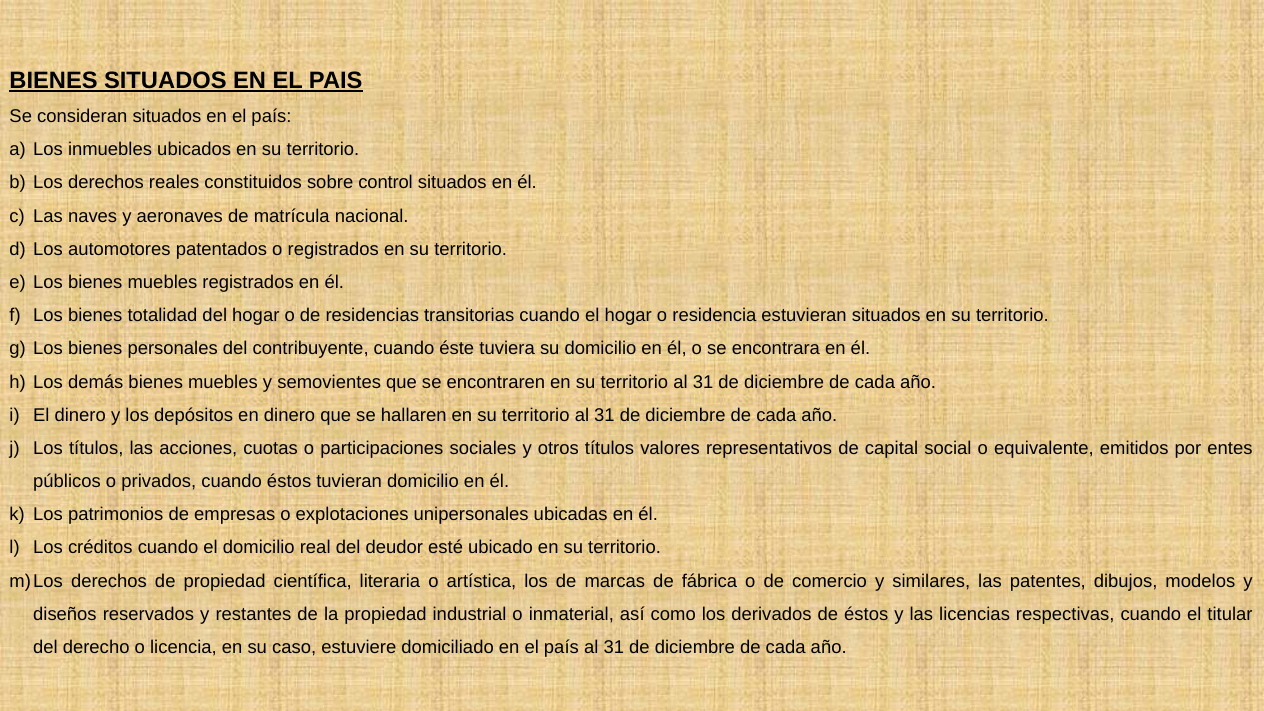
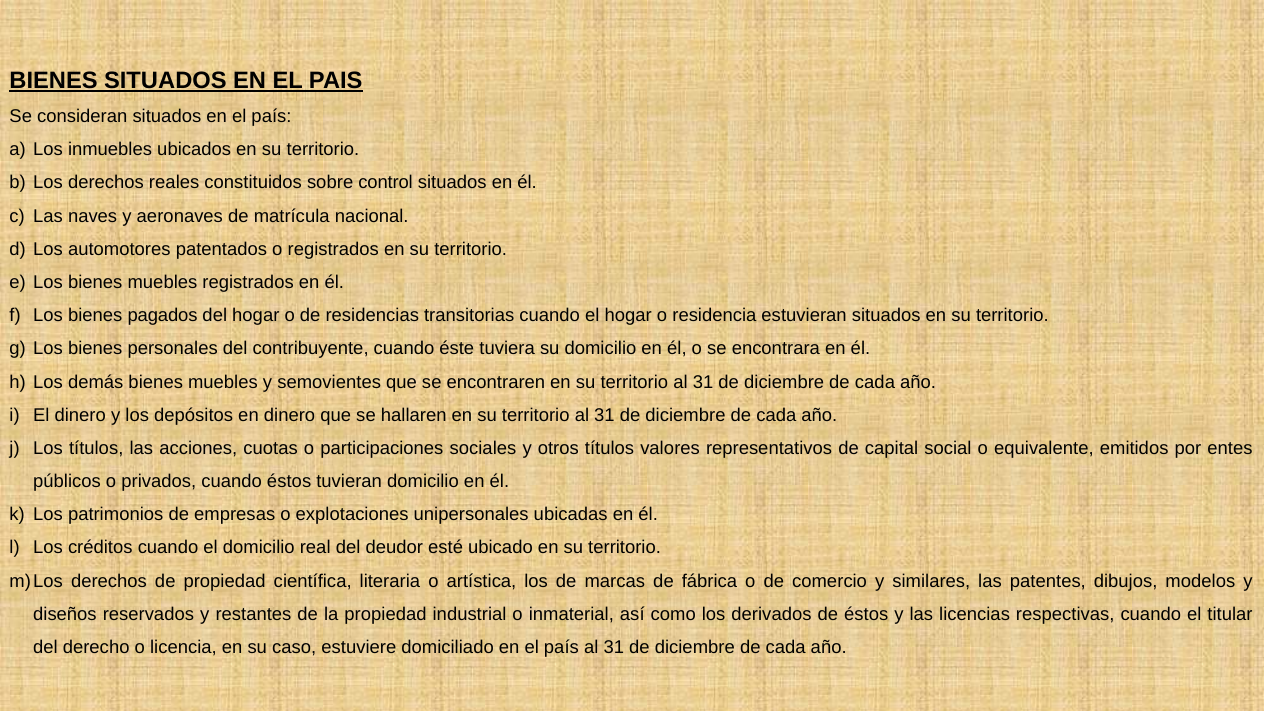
totalidad: totalidad -> pagados (163, 316)
